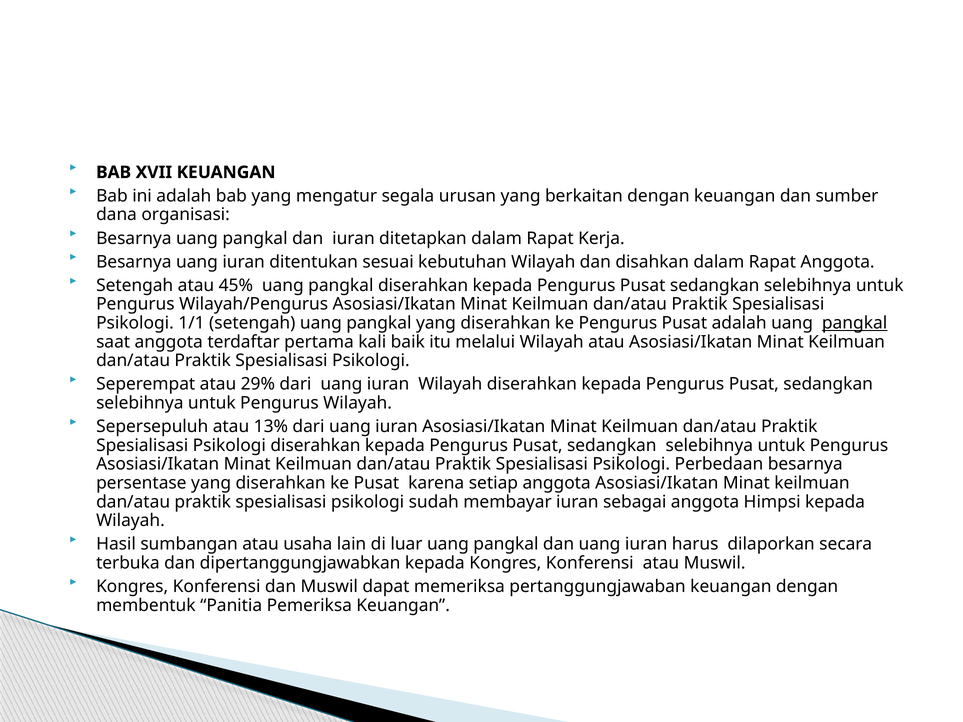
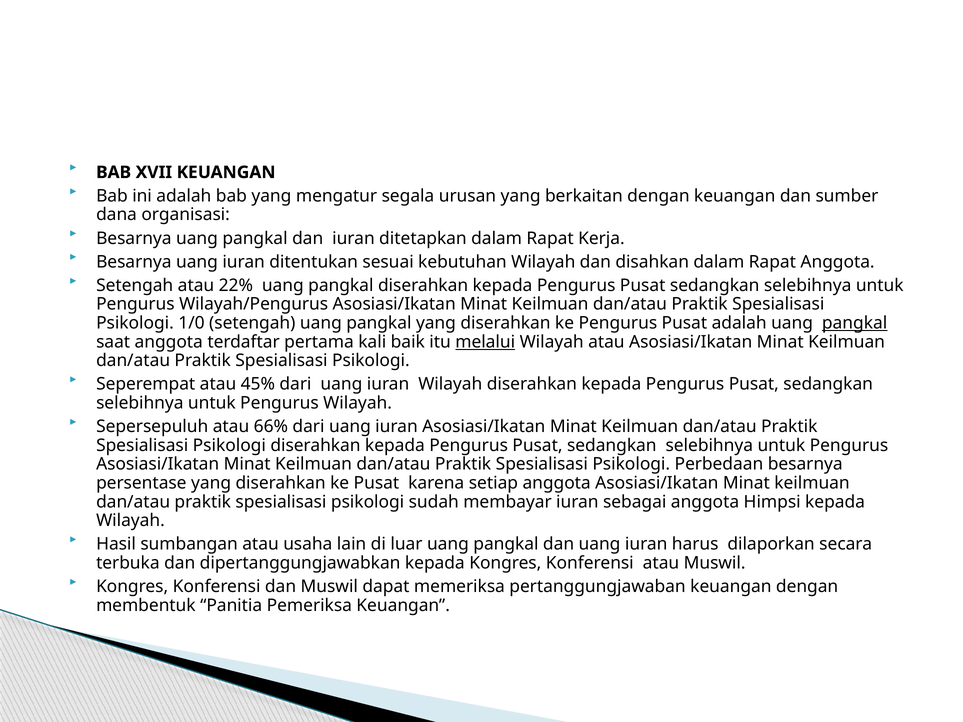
45%: 45% -> 22% (236, 286)
1/1: 1/1 -> 1/0 (191, 323)
melalui underline: none -> present (485, 342)
29%: 29% -> 45% (258, 384)
13%: 13% -> 66% (271, 427)
